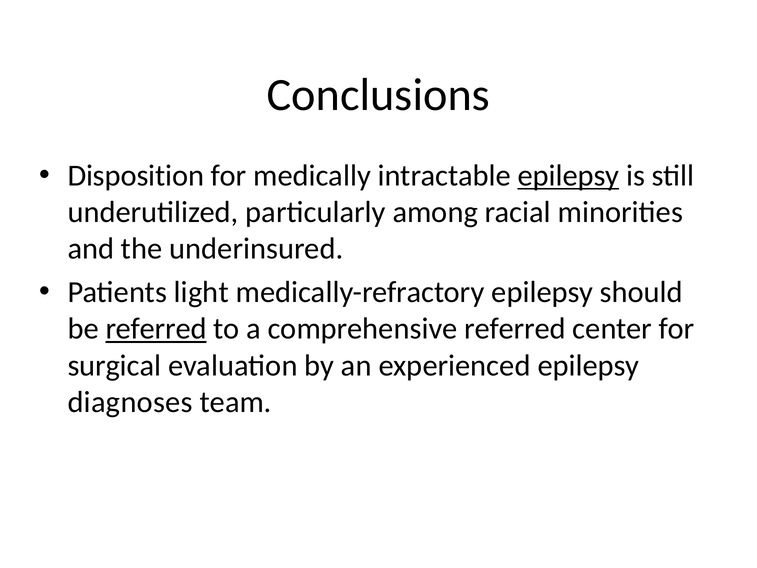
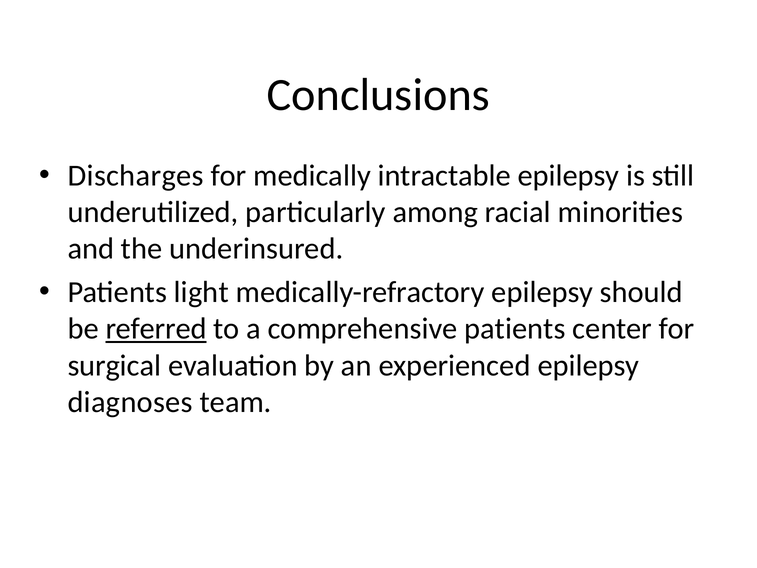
Disposition: Disposition -> Discharges (136, 176)
epilepsy underline: present -> none (568, 176)
comprehensive referred: referred -> patients (515, 329)
